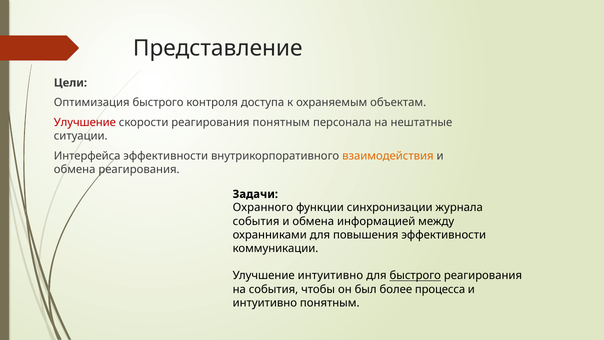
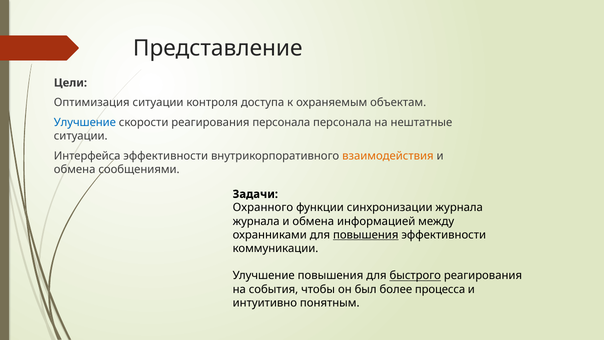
Оптимизация быстрого: быстрого -> ситуации (158, 103)
Улучшение colour: red -> blue (85, 123)
реагирования понятным: понятным -> персонала (281, 123)
обмена реагирования: реагирования -> сообщениями (139, 170)
события: события -> журнала (256, 221)
повышения underline: none -> present (366, 235)
Улучшение интуитивно: интуитивно -> повышения (330, 276)
